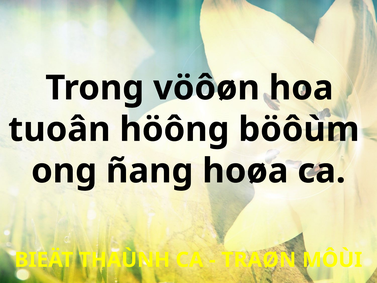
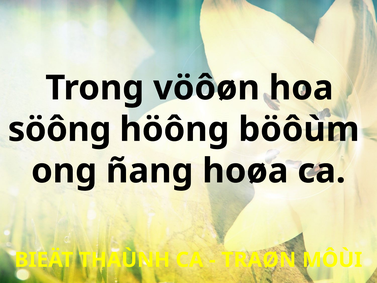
tuoân: tuoân -> söông (60, 129)
